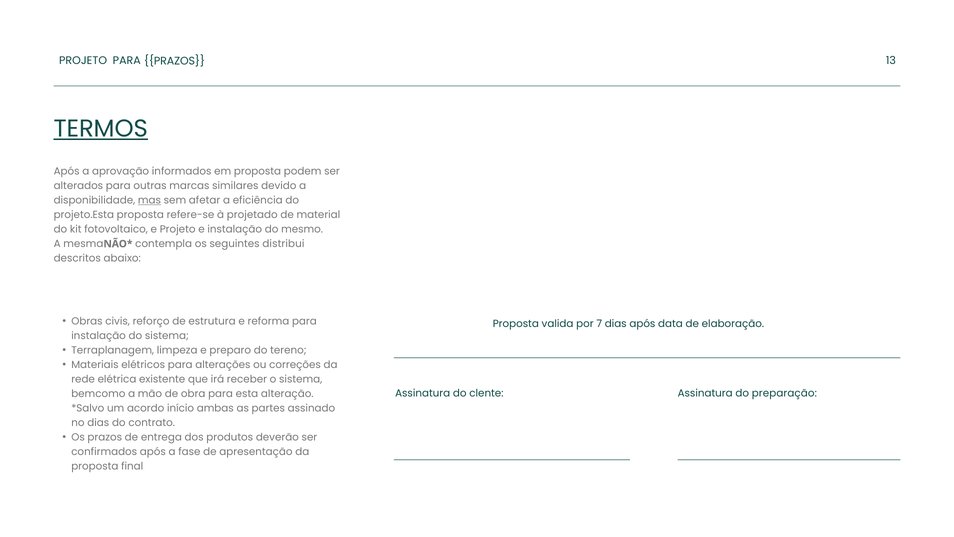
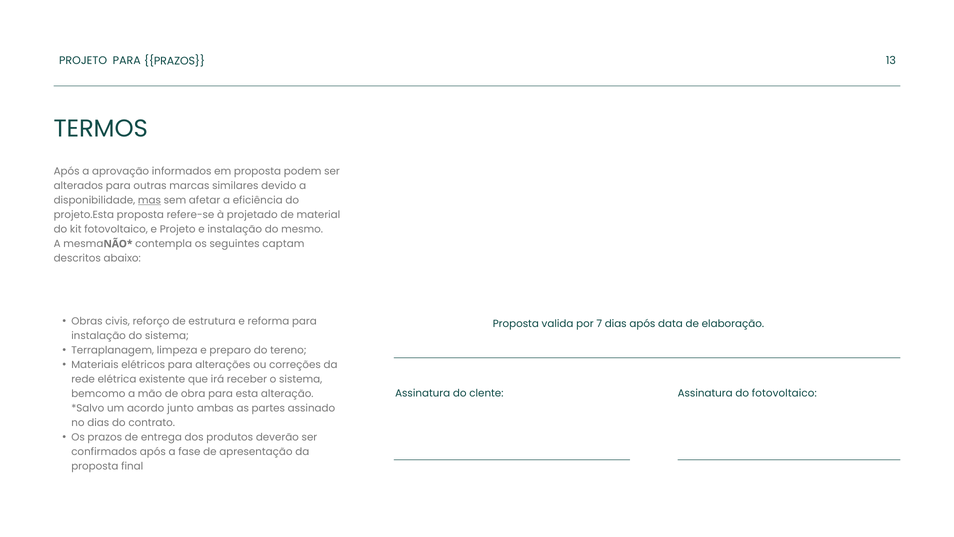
TERMOS underline: present -> none (101, 129)
distribui: distribui -> captam (283, 244)
do preparação: preparação -> fotovoltaico (784, 393)
início: início -> junto (180, 408)
